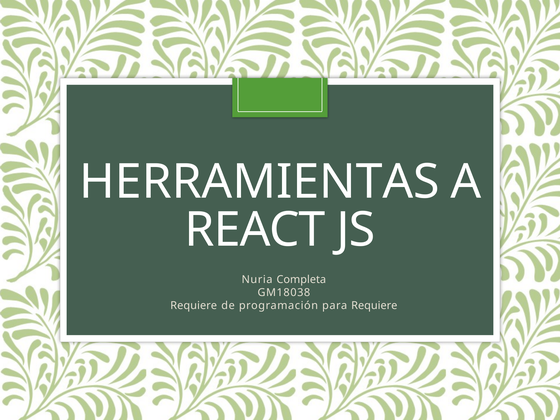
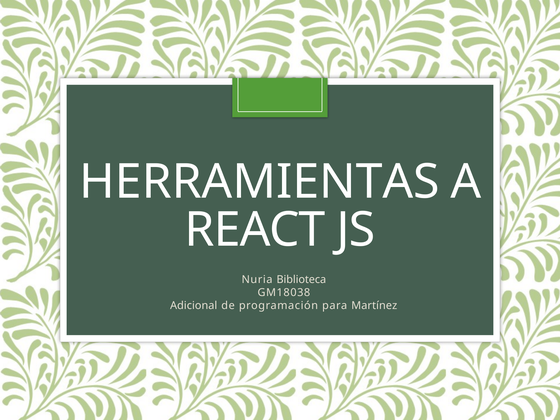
Completa: Completa -> Biblioteca (301, 279)
Requiere: Requiere -> Adicional (194, 306)
para Requiere: Requiere -> Martínez (374, 306)
